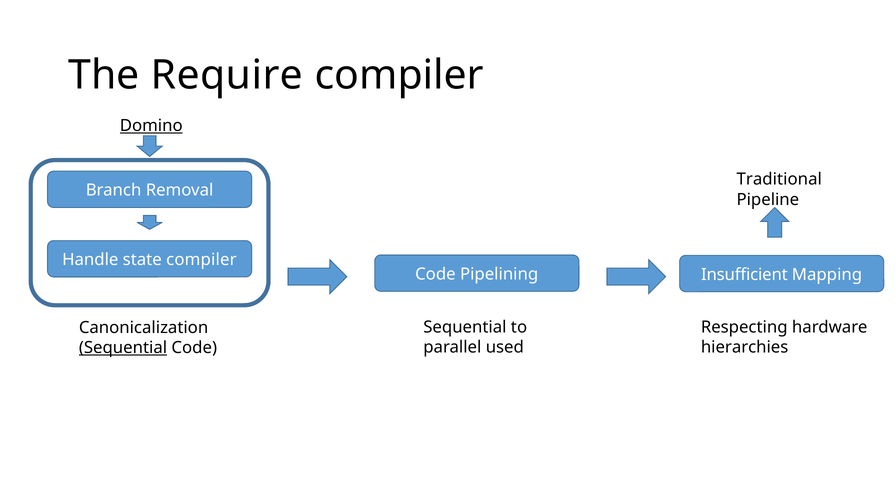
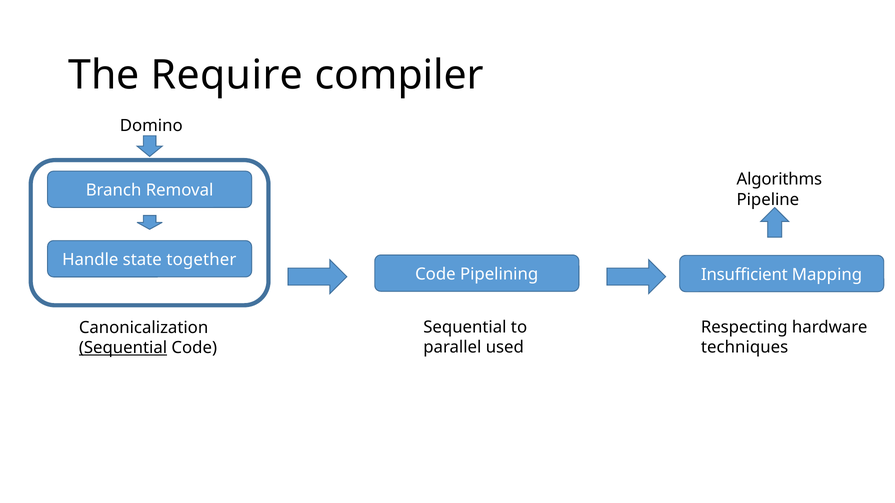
Domino underline: present -> none (151, 126)
Traditional: Traditional -> Algorithms (779, 180)
state compiler: compiler -> together (201, 260)
hierarchies: hierarchies -> techniques (745, 348)
